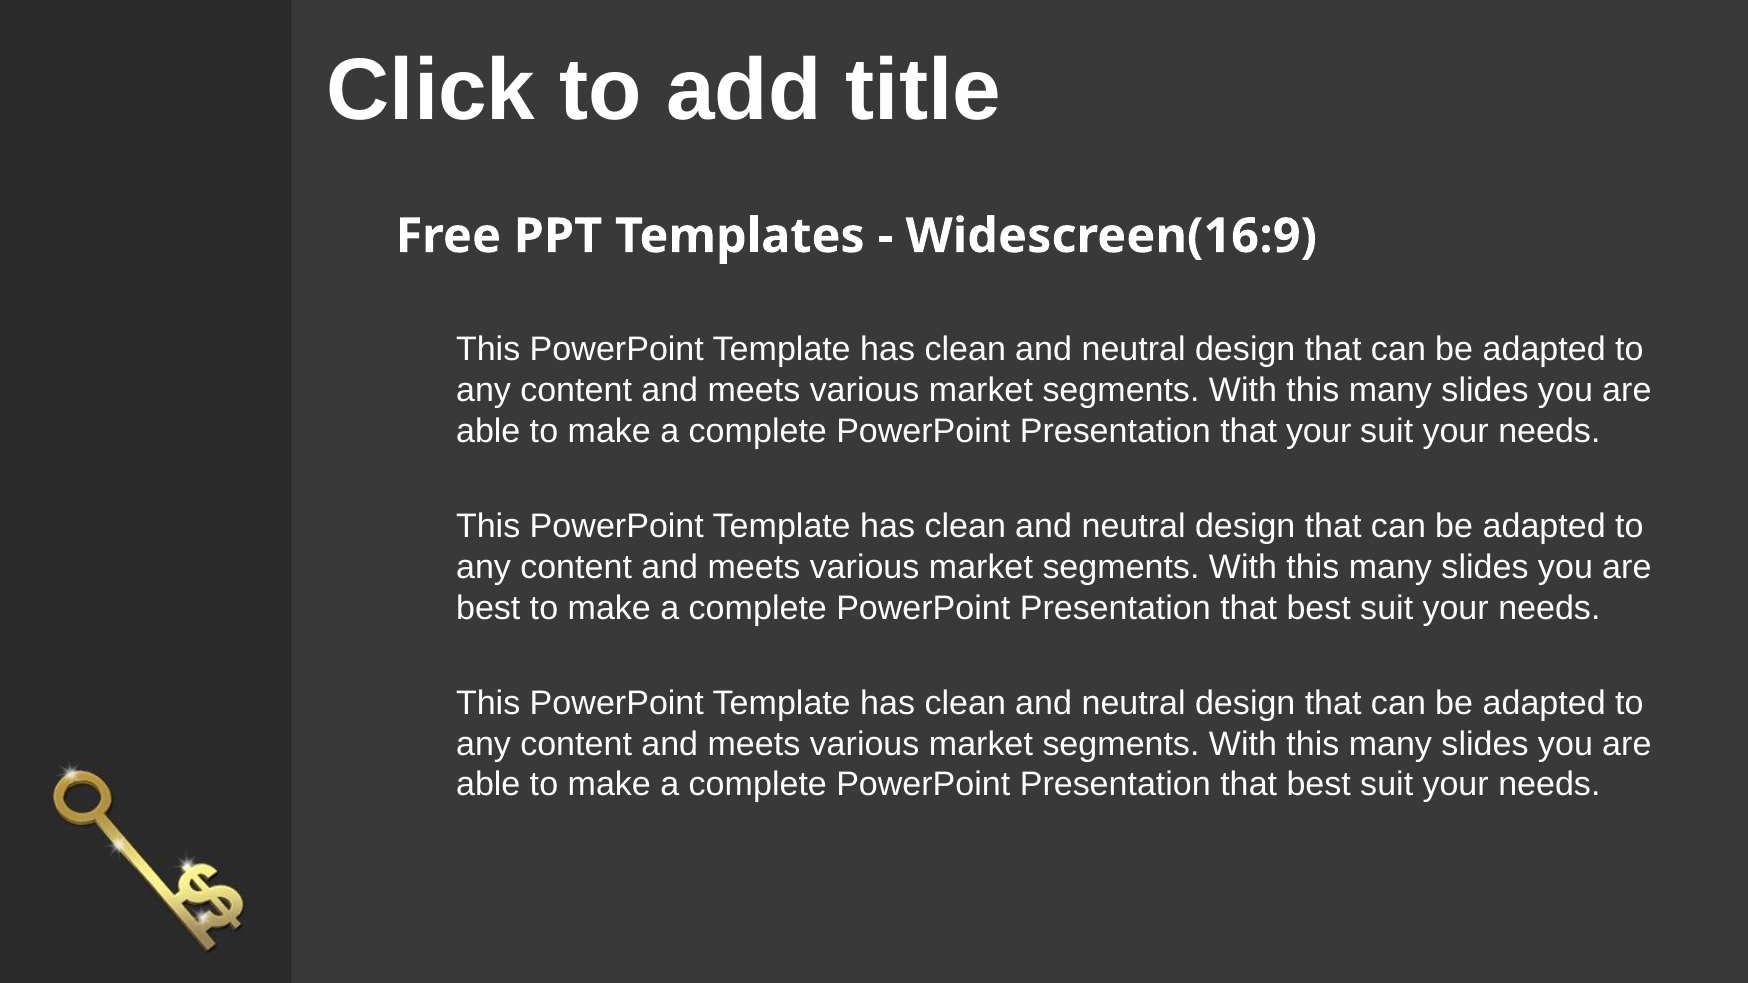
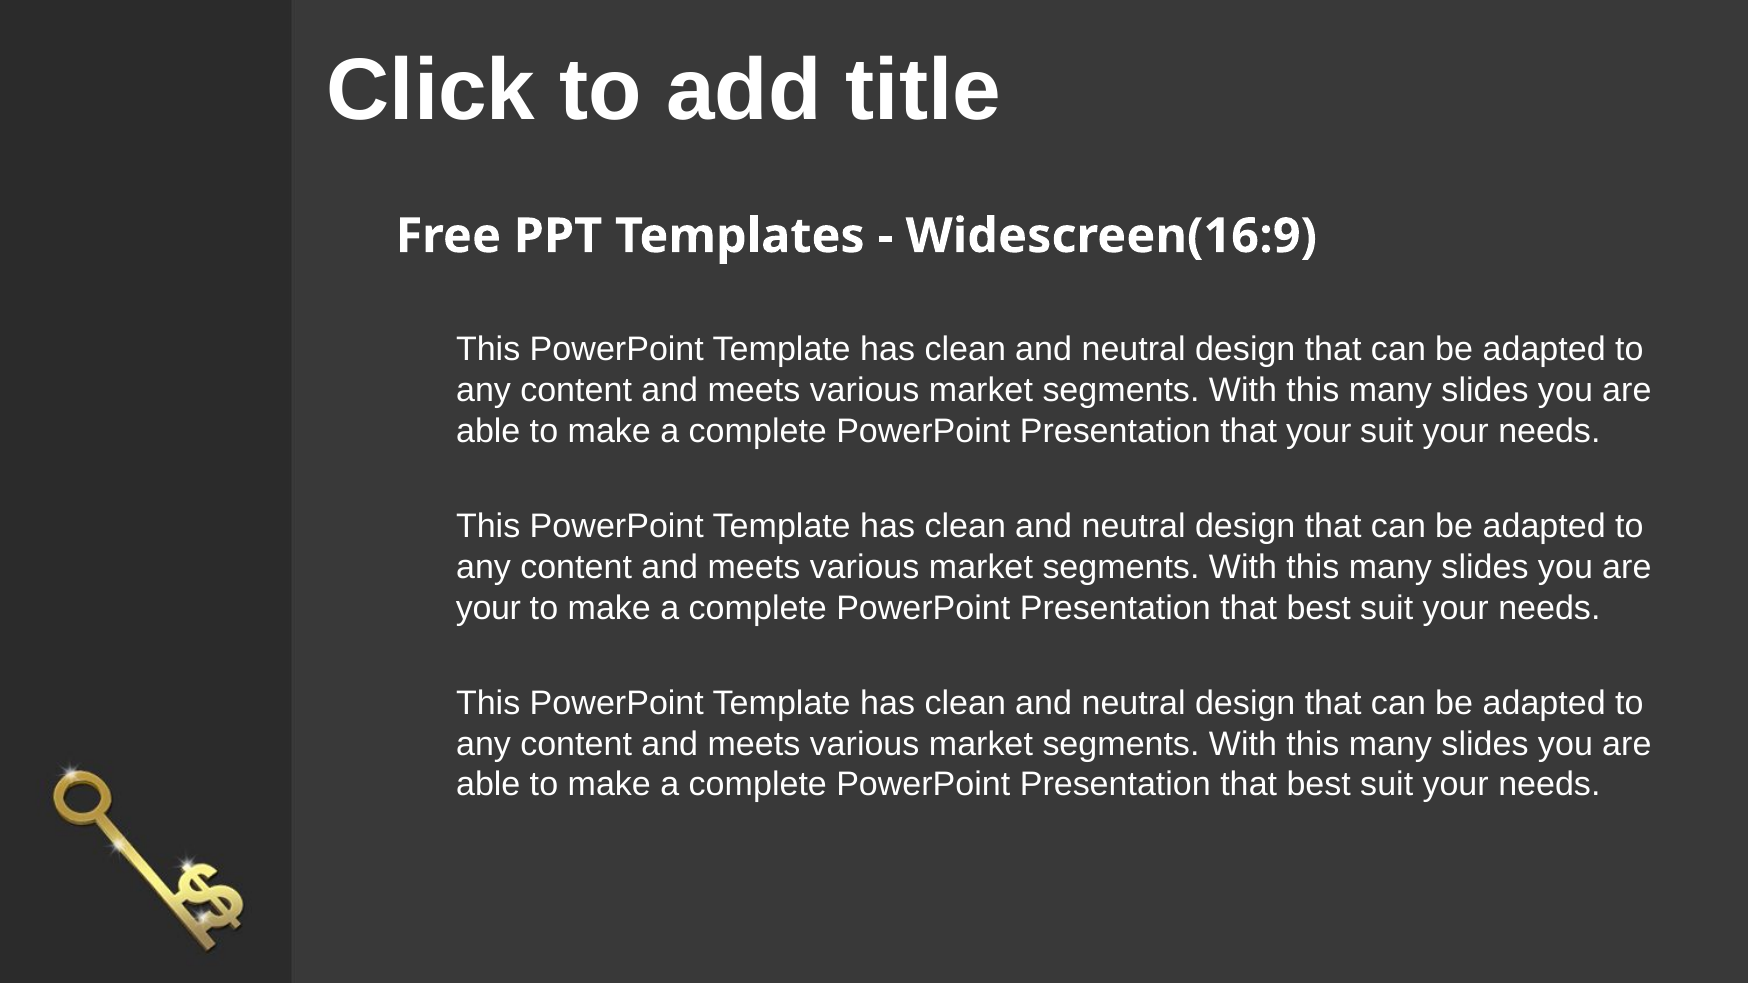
best: best -> your (488, 608)
